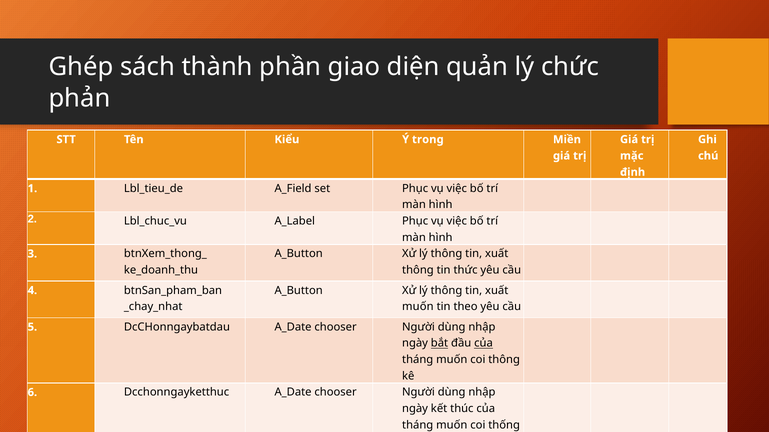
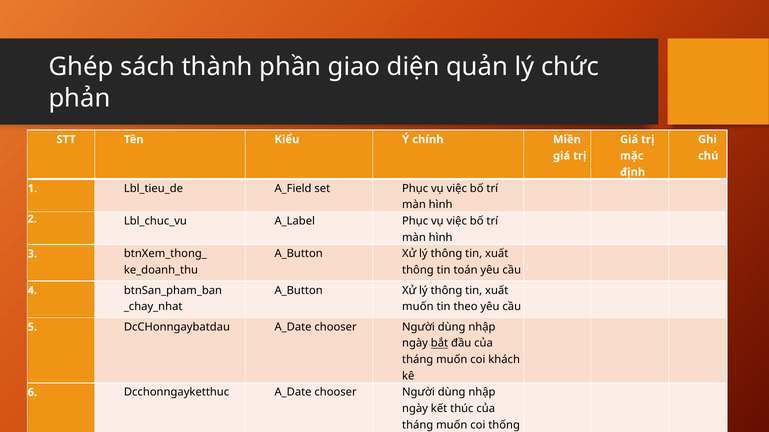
trong: trong -> chính (428, 140)
thức: thức -> toán (466, 270)
của underline: present -> none (483, 344)
coi thông: thông -> khách (504, 360)
